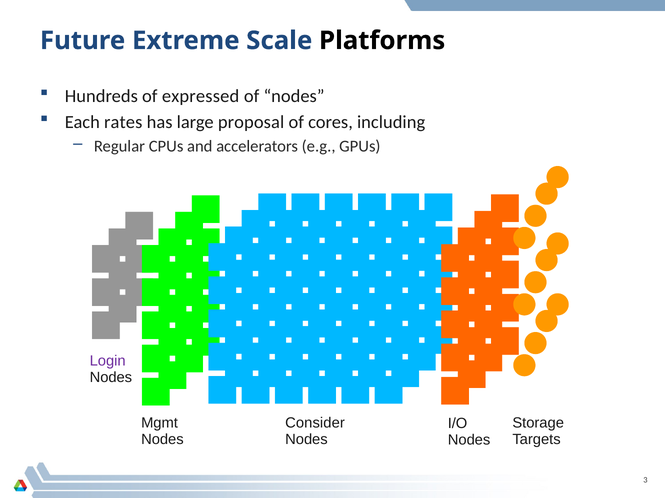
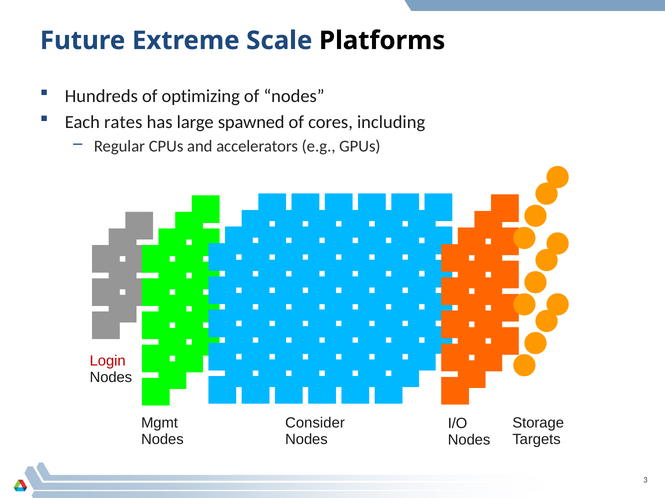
expressed: expressed -> optimizing (201, 96)
proposal: proposal -> spawned (251, 122)
Login colour: purple -> red (108, 362)
